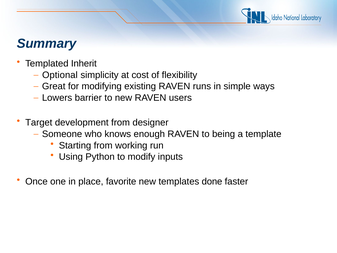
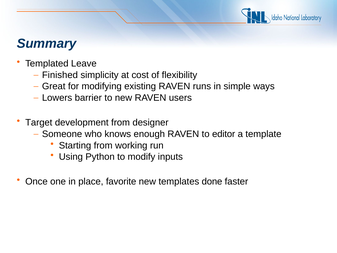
Inherit: Inherit -> Leave (84, 63)
Optional: Optional -> Finished (60, 75)
being: being -> editor (224, 134)
